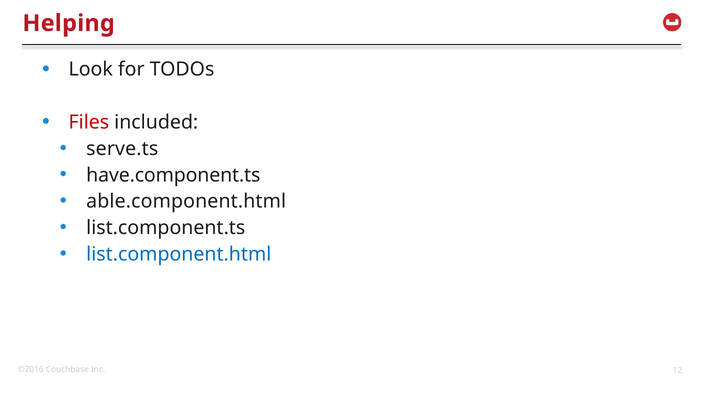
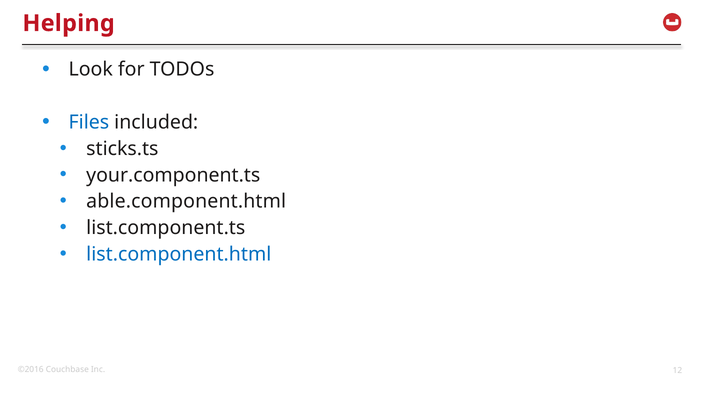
Files colour: red -> blue (89, 122)
serve.ts: serve.ts -> sticks.ts (122, 148)
have.component.ts: have.component.ts -> your.component.ts (173, 175)
